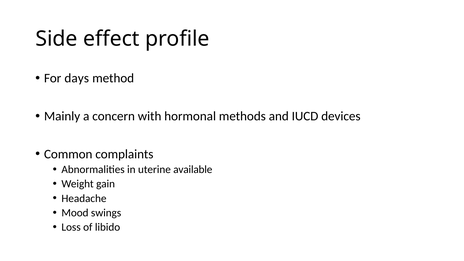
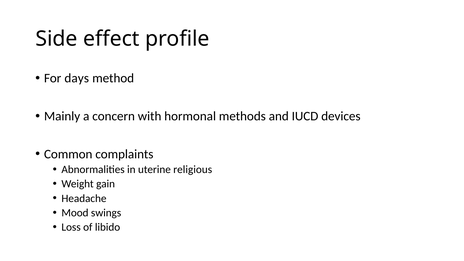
available: available -> religious (193, 170)
